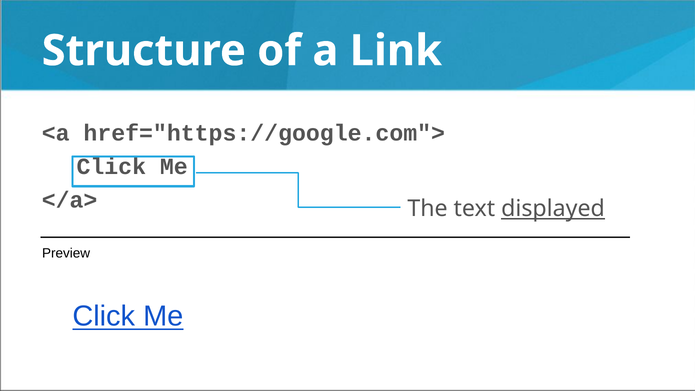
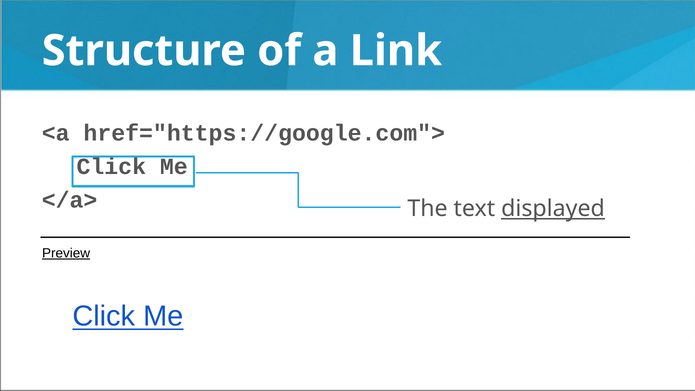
Preview underline: none -> present (66, 253)
